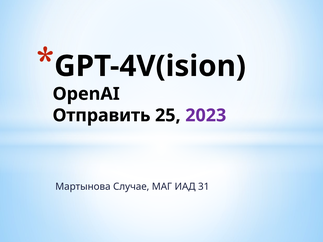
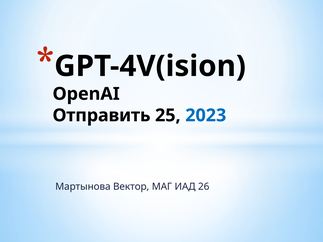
2023 colour: purple -> blue (206, 116)
Случае: Случае -> Вектор (131, 187)
31: 31 -> 26 (204, 187)
